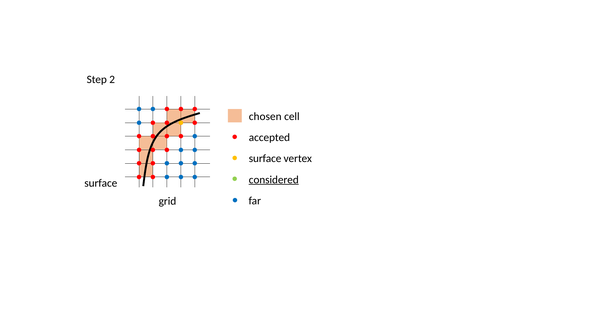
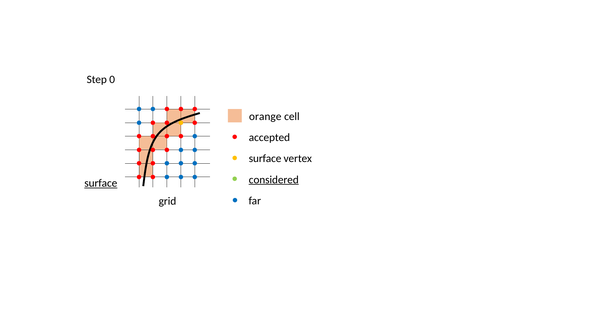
2: 2 -> 0 (112, 80)
chosen: chosen -> orange (265, 116)
surface underline: none -> present (101, 183)
